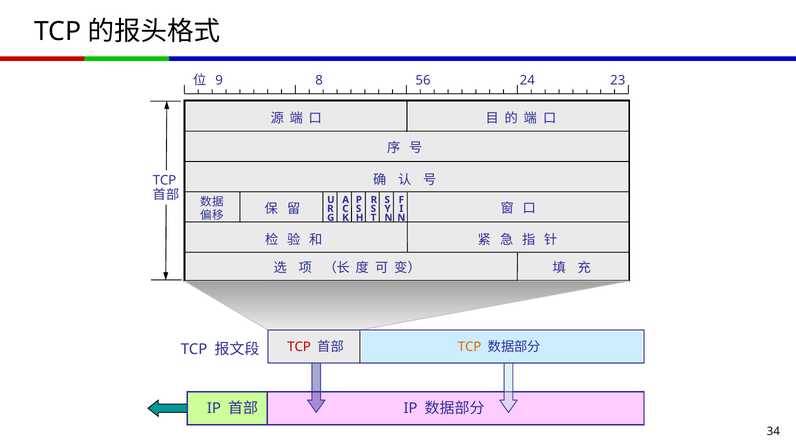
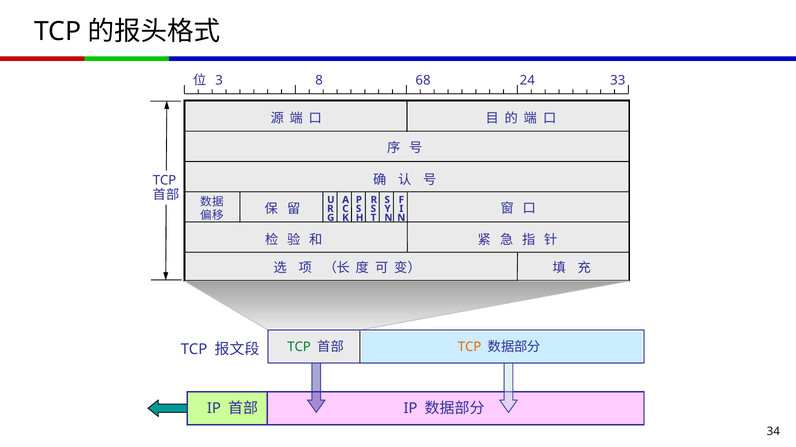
9: 9 -> 3 (219, 80)
56: 56 -> 68 (423, 80)
23: 23 -> 33 (618, 80)
TCP colour: red -> green (299, 348)
